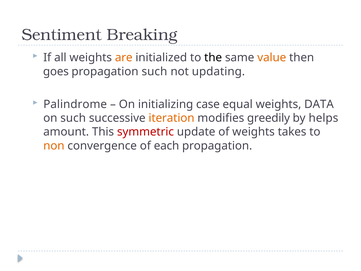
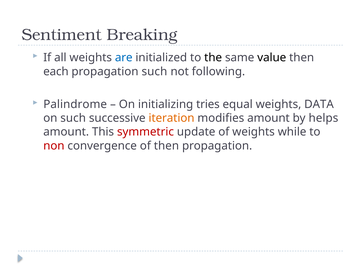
are colour: orange -> blue (124, 58)
value colour: orange -> black (272, 58)
goes: goes -> each (56, 71)
updating: updating -> following (218, 71)
case: case -> tries (208, 104)
modifies greedily: greedily -> amount (268, 118)
takes: takes -> while (292, 132)
non colour: orange -> red (54, 146)
of each: each -> then (166, 146)
